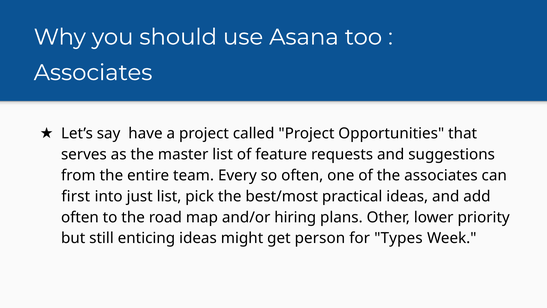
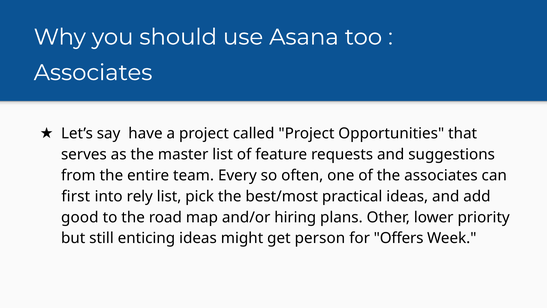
just: just -> rely (140, 196)
often: often -> good (80, 217)
Types: Types -> Offers (399, 238)
